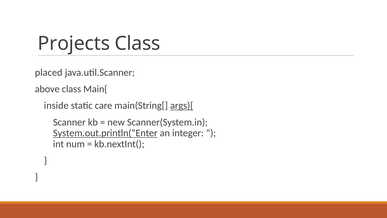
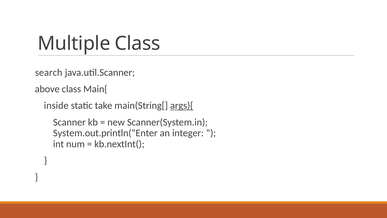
Projects: Projects -> Multiple (74, 43)
placed: placed -> search (49, 72)
care: care -> take (104, 106)
System.out.println(“Enter underline: present -> none (105, 133)
